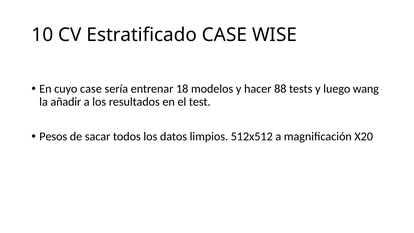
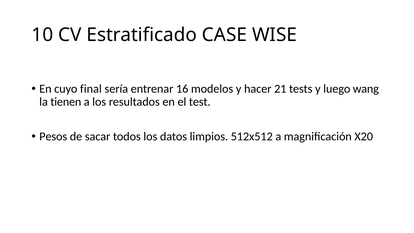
cuyo case: case -> final (91, 89)
18: 18 -> 16 (182, 89)
88: 88 -> 21 (280, 89)
añadir: añadir -> tienen (66, 102)
